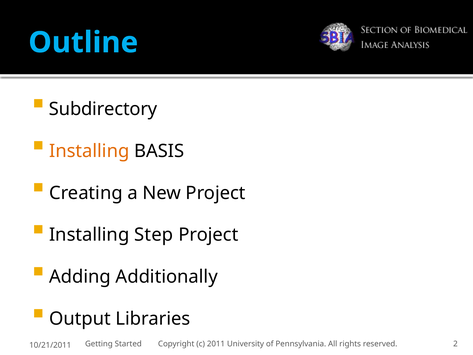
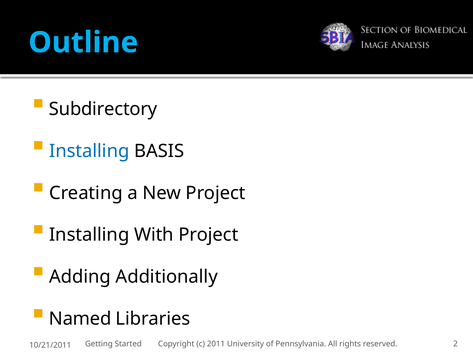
Installing colour: orange -> blue (89, 151)
Step: Step -> With (154, 235)
Output: Output -> Named (80, 319)
